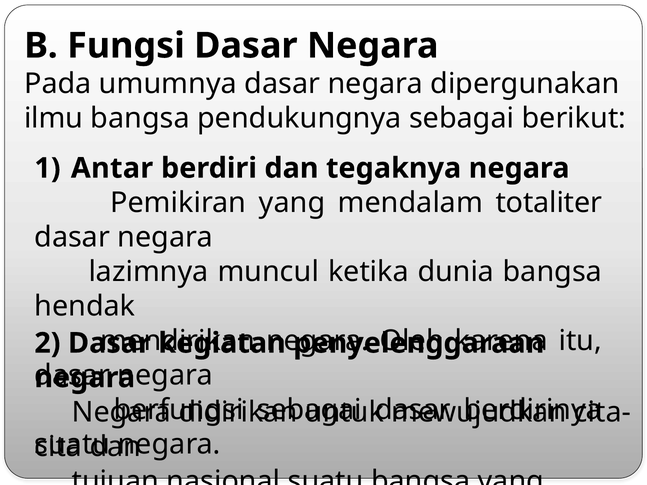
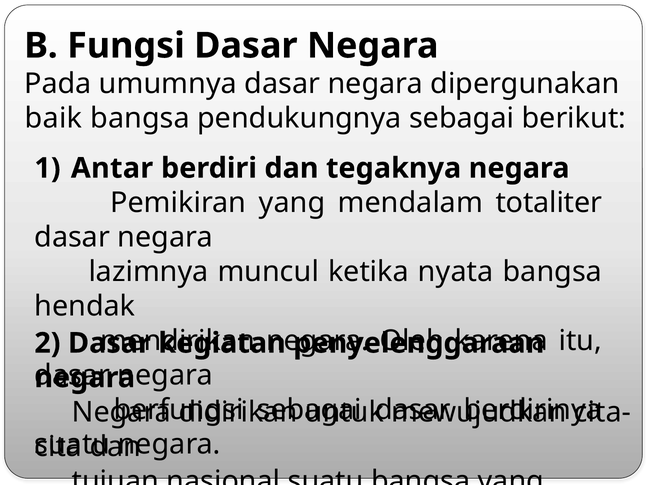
ilmu: ilmu -> baik (53, 119)
dunia: dunia -> nyata (456, 272)
